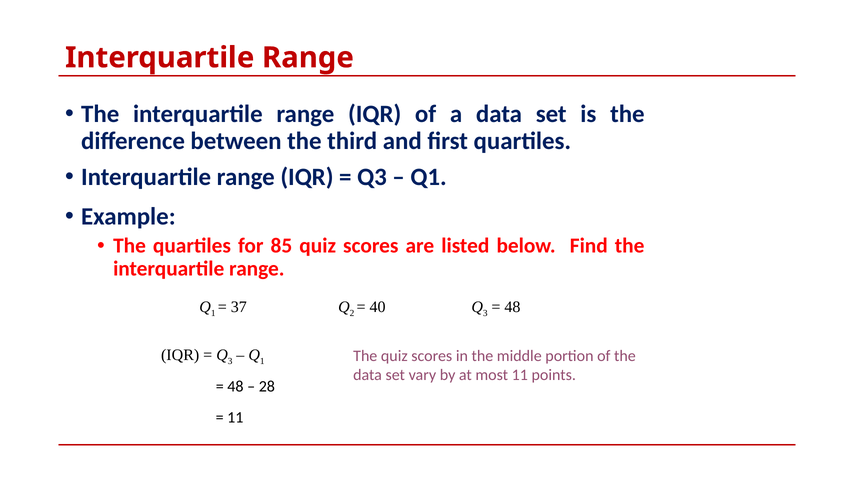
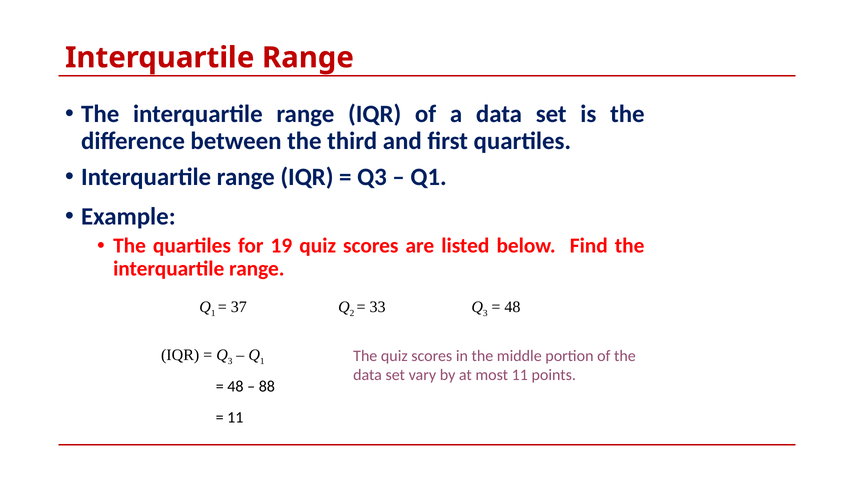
85: 85 -> 19 (281, 246)
40: 40 -> 33 (378, 307)
28: 28 -> 88 (267, 387)
